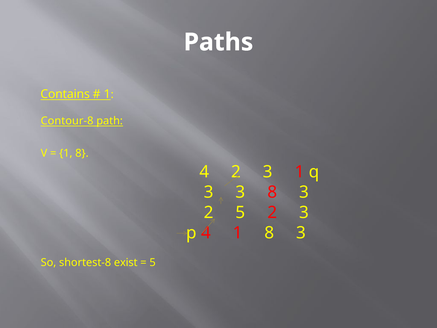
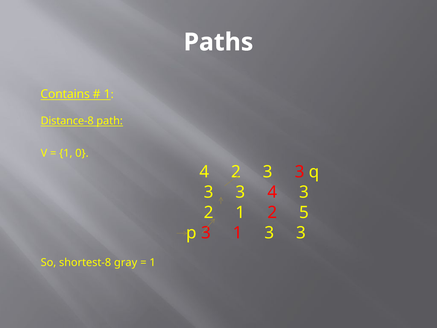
Contour-8: Contour-8 -> Distance-8 (67, 121)
8: 8 -> 0 (82, 153)
1: 1 -> 3 (300, 172)
3 8: 8 -> 4 (272, 192)
2 5: 5 -> 1 (240, 212)
3: 3 -> 5 (304, 212)
p 4: 4 -> 3 (206, 233)
8: 8 -> 3 (269, 233)
exist: exist -> gray (126, 262)
5: 5 -> 1 (153, 262)
